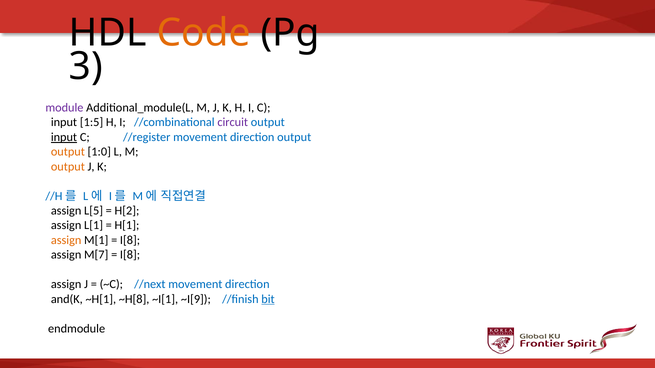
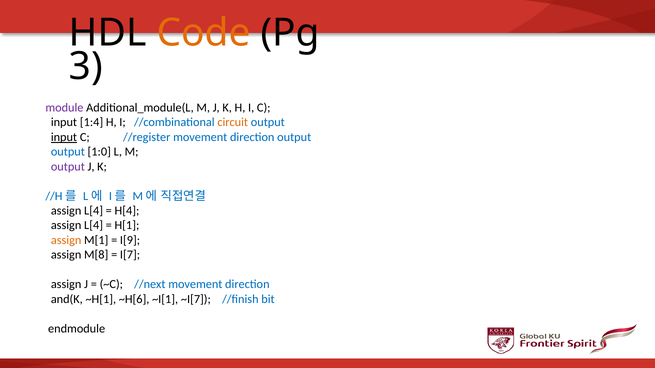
1:5: 1:5 -> 1:4 (92, 123)
circuit colour: purple -> orange (233, 123)
output colour: orange -> blue (68, 152)
output colour: orange -> purple (68, 167)
L[5: L[5 -> L[4 (94, 211)
H[2: H[2 -> H[4 (127, 211)
L[1: L[1 -> L[4 (94, 226)
I[8: I[8 -> I[9 (130, 240)
M[7: M[7 -> M[8 (96, 255)
I[8: I[8 -> I[7 (130, 255)
~H[8: ~H[8 -> ~H[6 (134, 299)
~I[9: ~I[9 -> ~I[7 (196, 299)
bit underline: present -> none (268, 299)
